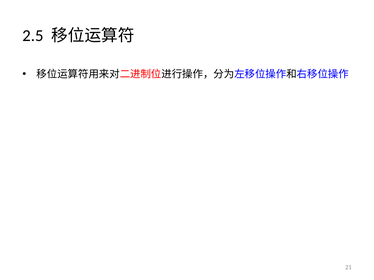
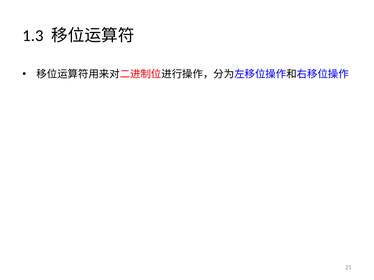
2.5: 2.5 -> 1.3 (33, 36)
